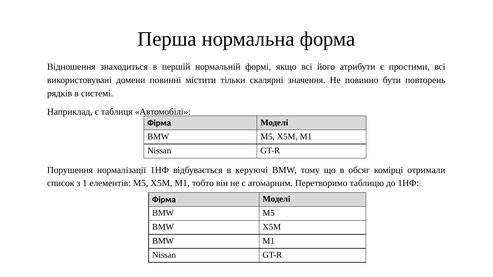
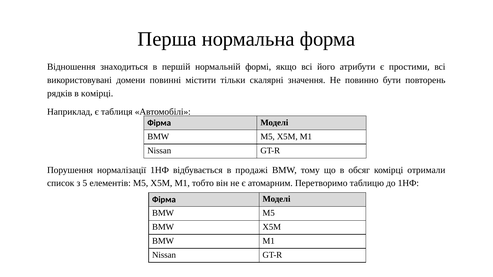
в системі: системі -> комірці (97, 93)
керуючі: керуючі -> продажі (252, 170)
1: 1 -> 5 (85, 183)
